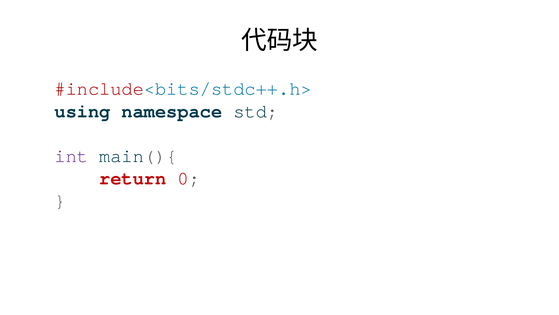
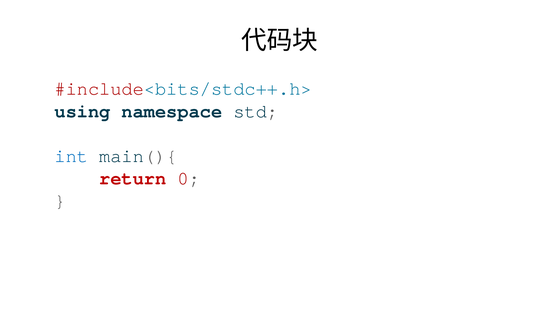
int colour: purple -> blue (71, 156)
